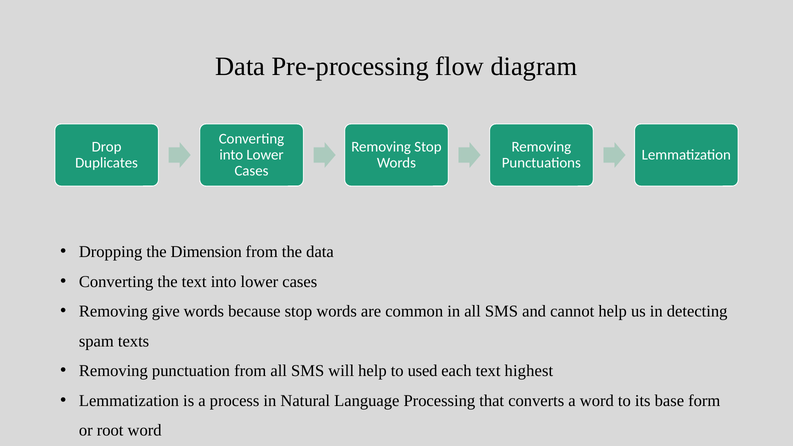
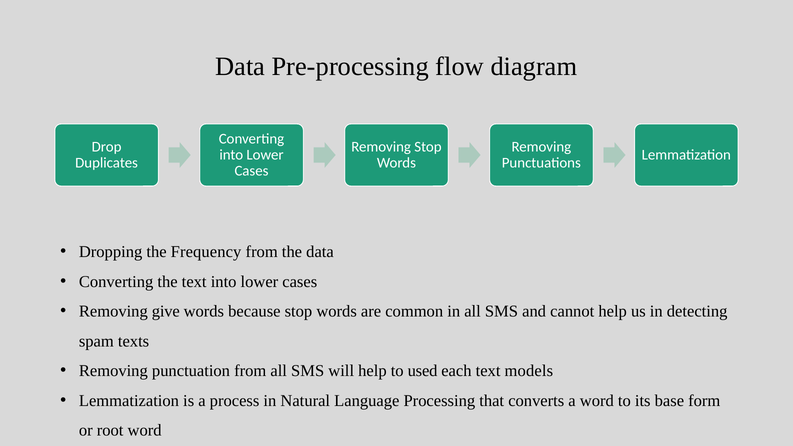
Dimension: Dimension -> Frequency (206, 252)
highest: highest -> models (529, 371)
